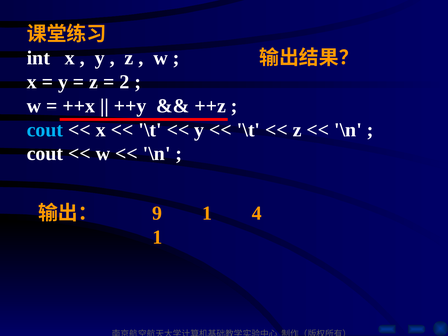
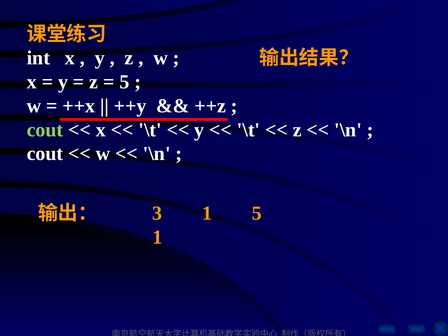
2: 2 -> 5 (124, 82)
cout colour: light blue -> light green (45, 130)
9: 9 -> 3 (157, 213)
1 4: 4 -> 5 (257, 213)
